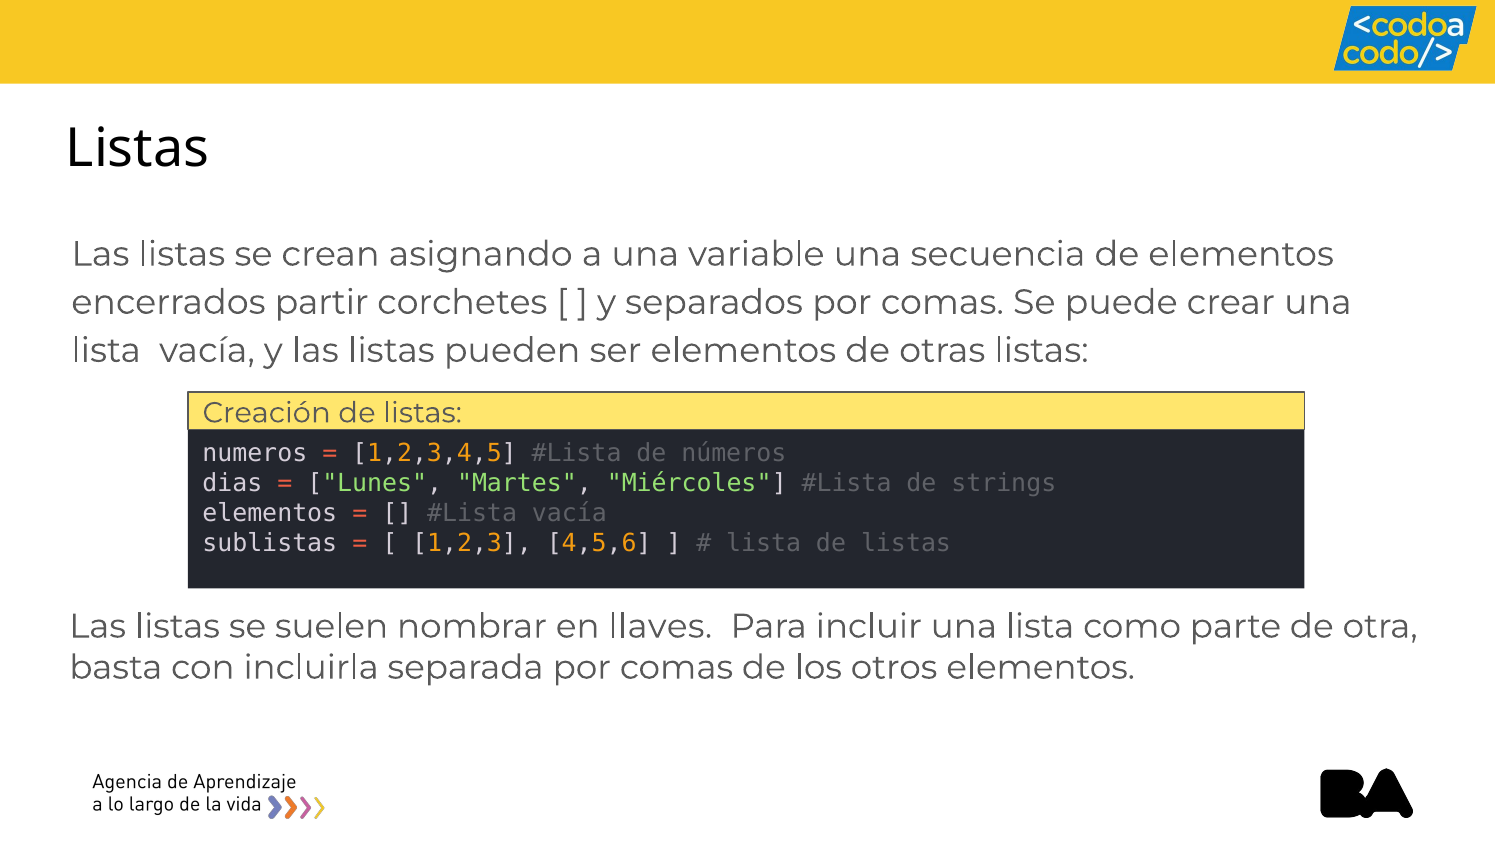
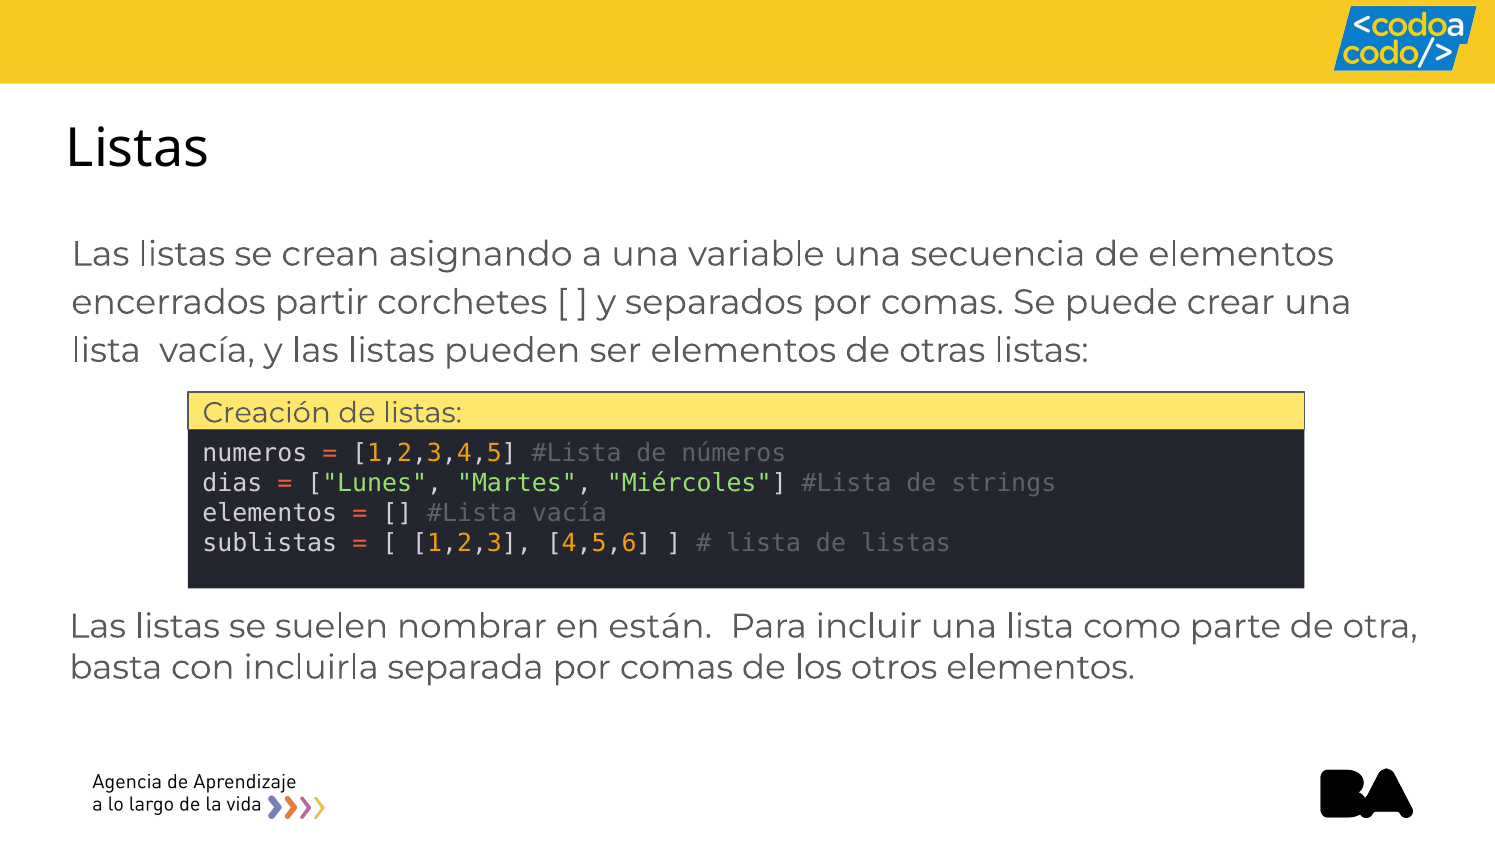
llaves: llaves -> están (660, 626)
